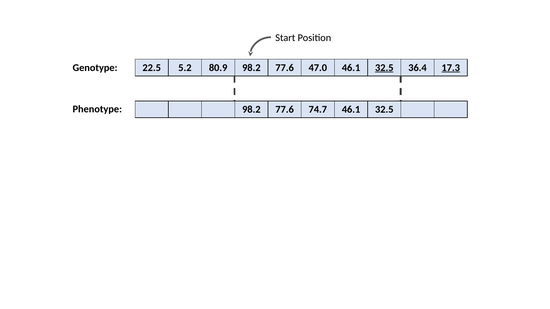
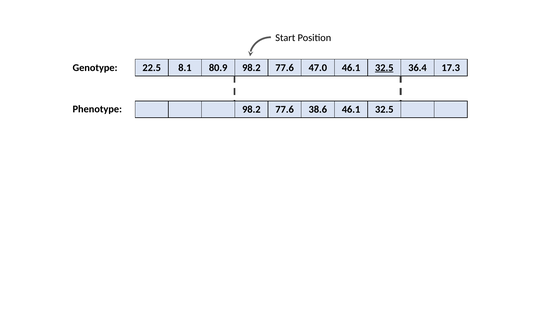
5.2: 5.2 -> 8.1 (185, 68)
17.3 underline: present -> none (451, 68)
74.7: 74.7 -> 38.6 (318, 110)
